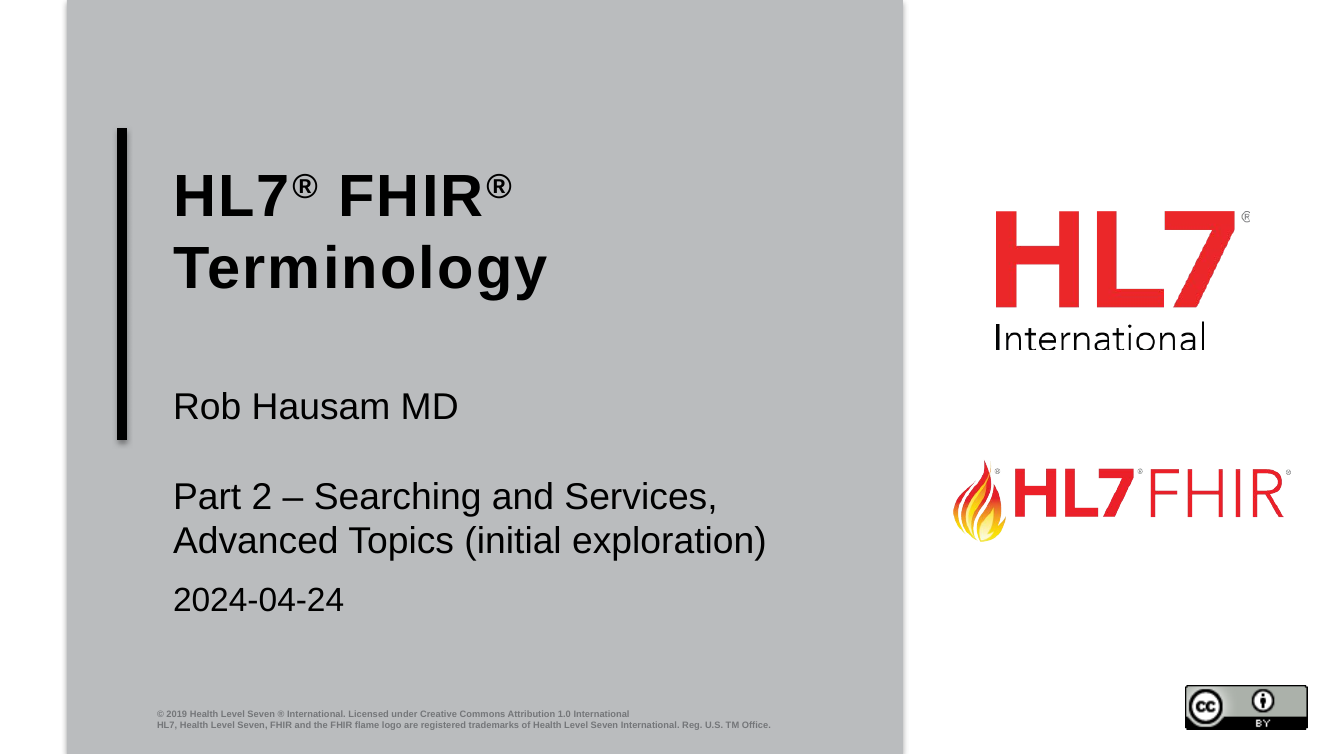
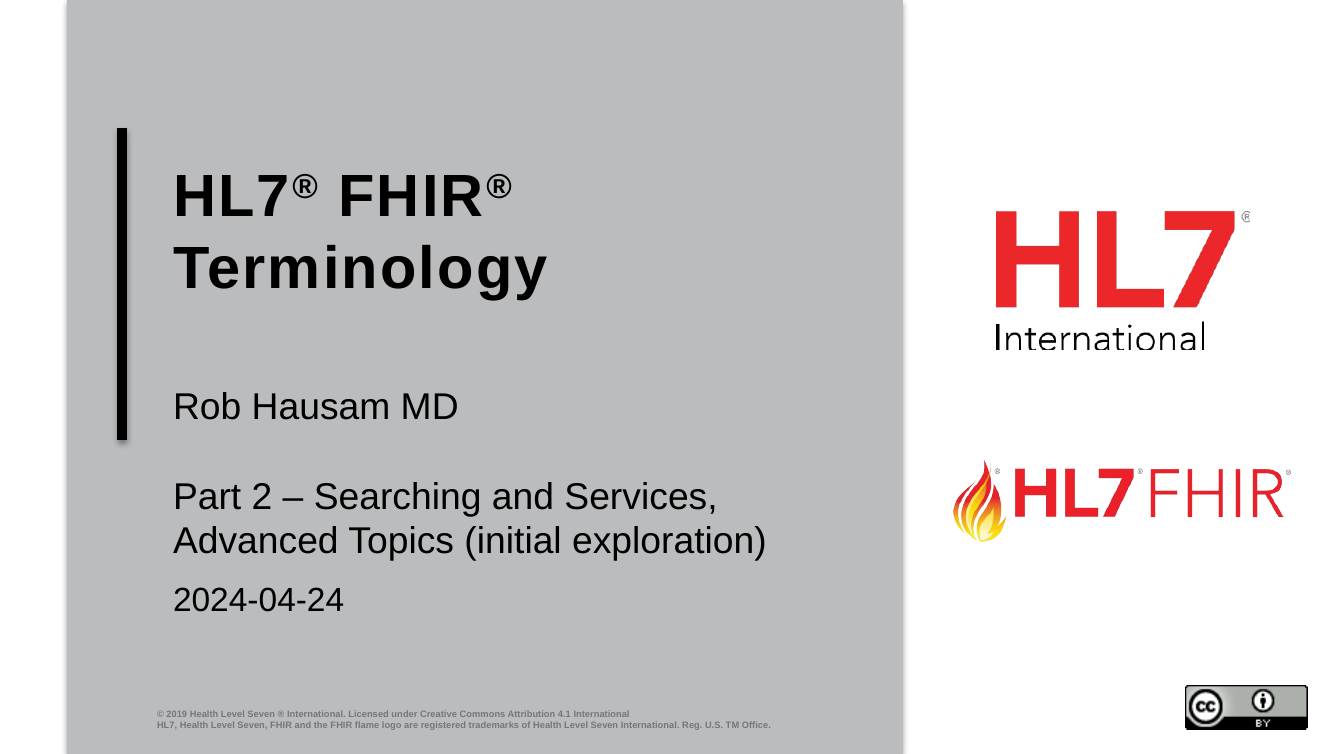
1.0: 1.0 -> 4.1 (564, 714)
